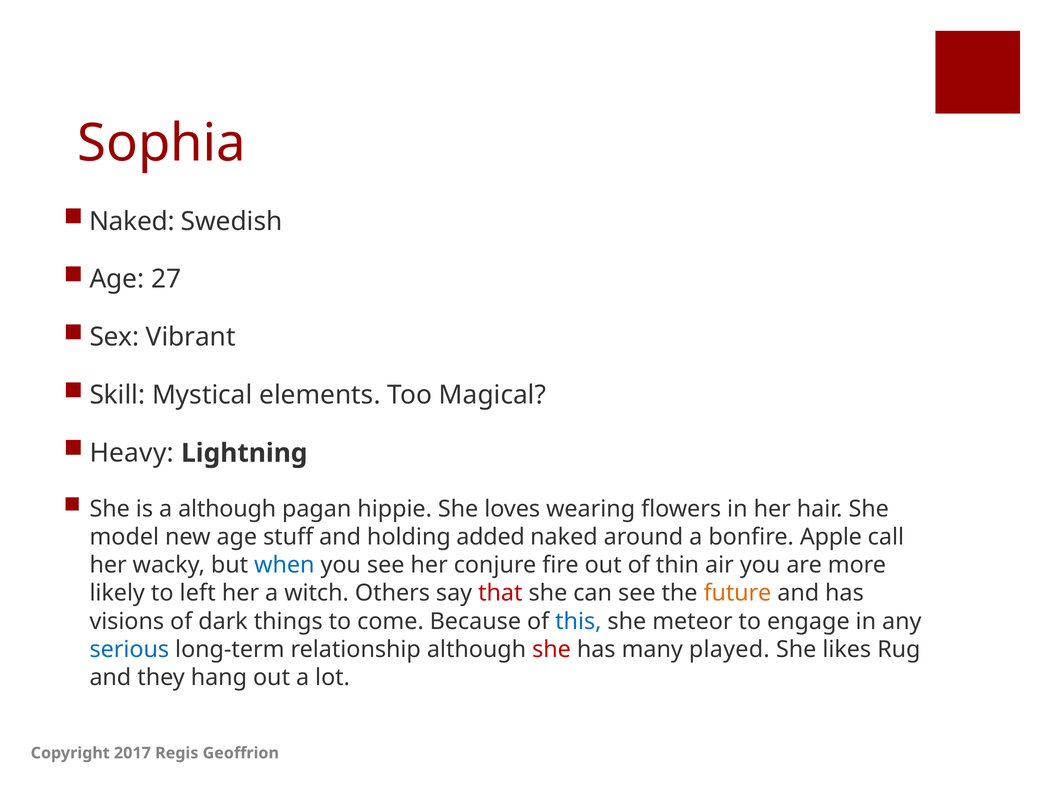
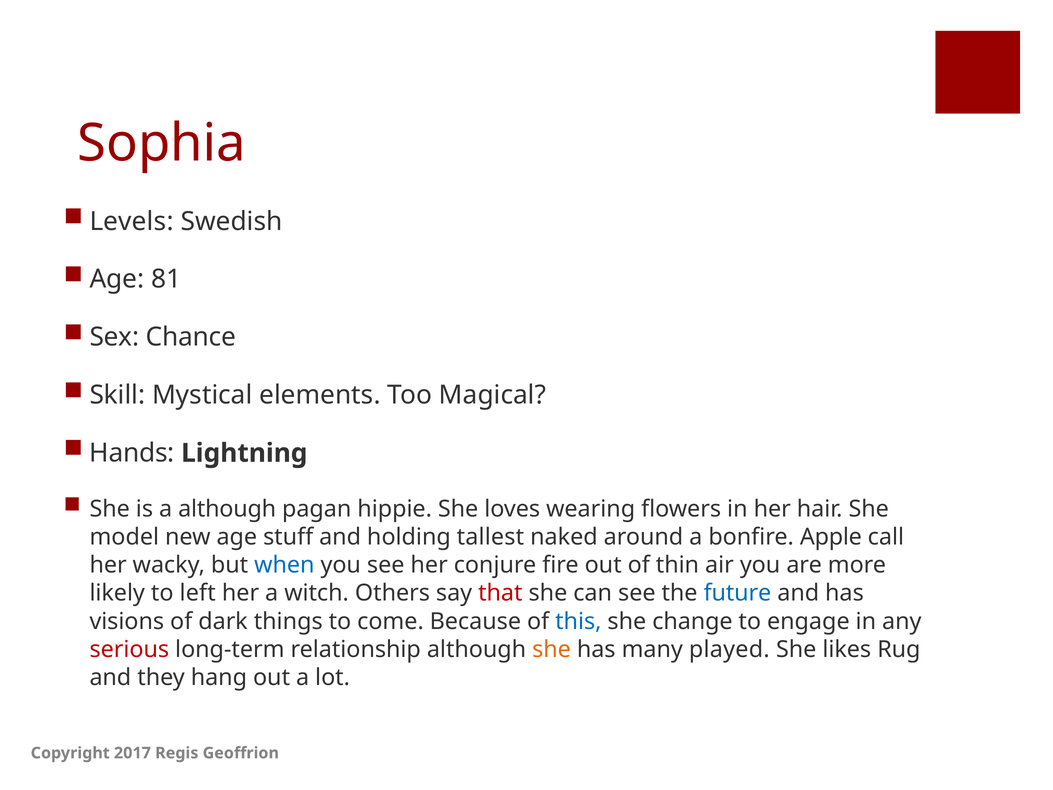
Naked: Naked -> Levels (132, 221)
27: 27 -> 81 (166, 279)
Vibrant: Vibrant -> Chance (191, 337)
Heavy: Heavy -> Hands (132, 453)
added: added -> tallest (490, 537)
future colour: orange -> blue (737, 593)
meteor: meteor -> change (692, 621)
serious colour: blue -> red (129, 649)
she colour: red -> orange (552, 649)
